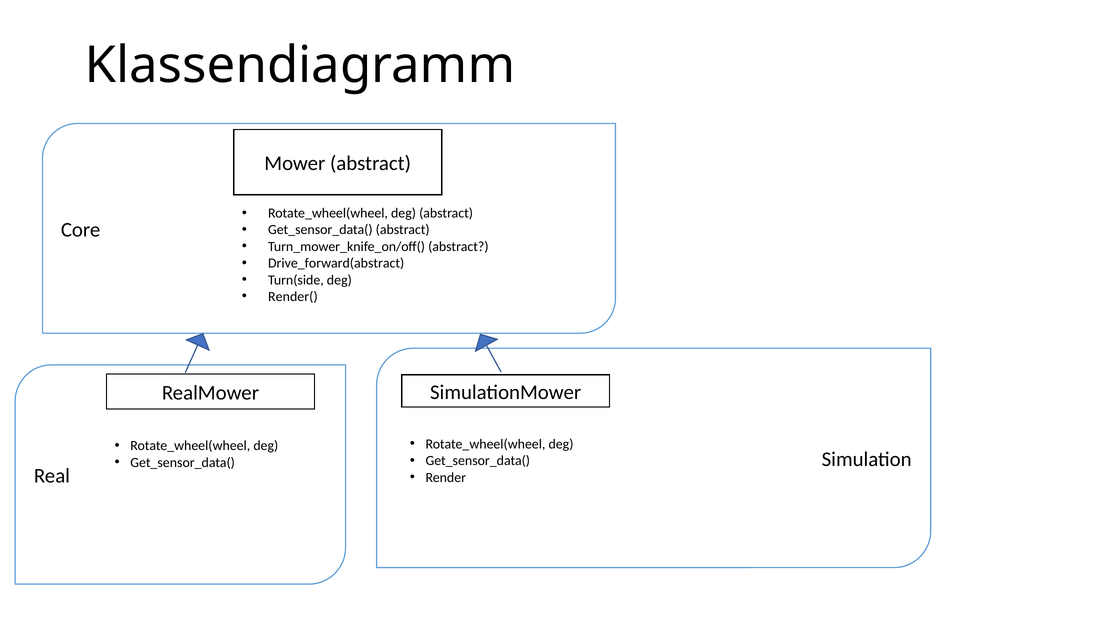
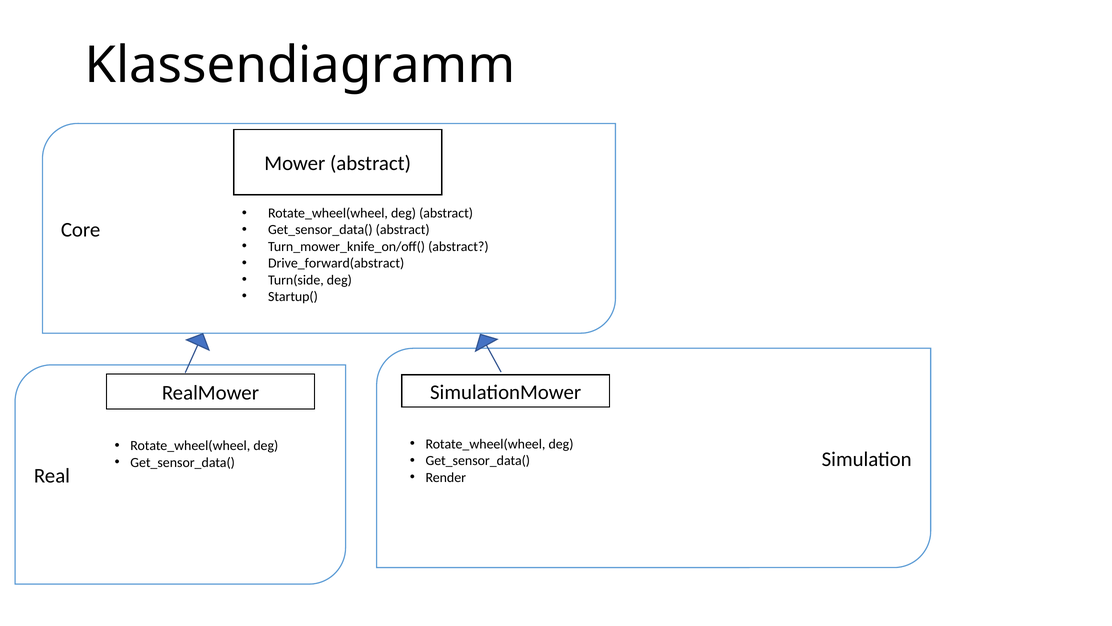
Render(: Render( -> Startup( (293, 296)
